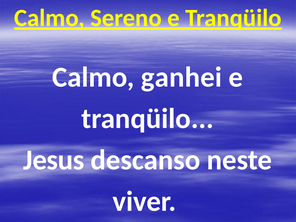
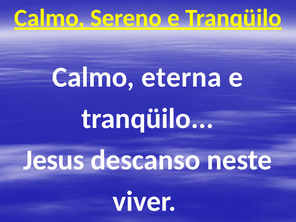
ganhei: ganhei -> eterna (181, 77)
